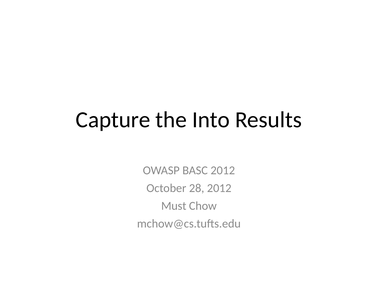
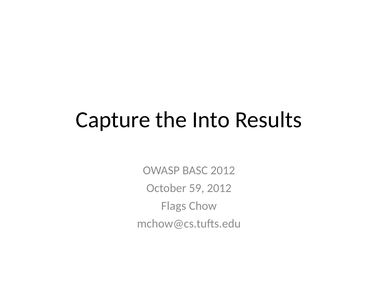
28: 28 -> 59 (197, 188)
Must: Must -> Flags (174, 206)
